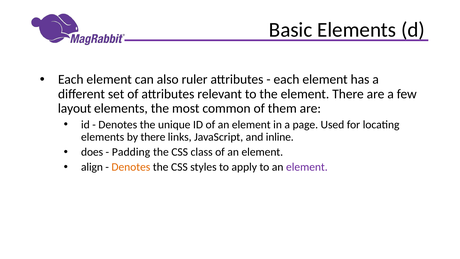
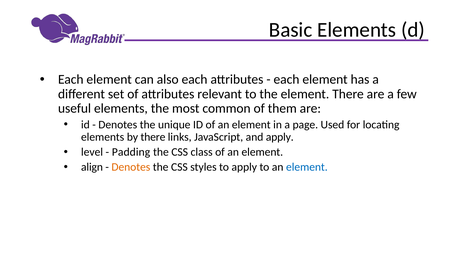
also ruler: ruler -> each (195, 79)
layout: layout -> useful (75, 108)
and inline: inline -> apply (280, 137)
does: does -> level (92, 152)
element colour: purple -> blue (307, 167)
